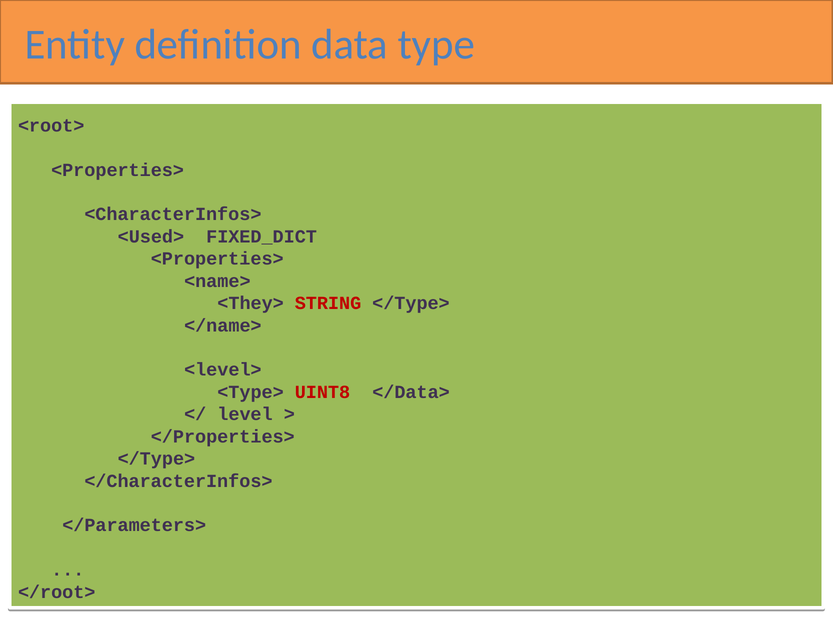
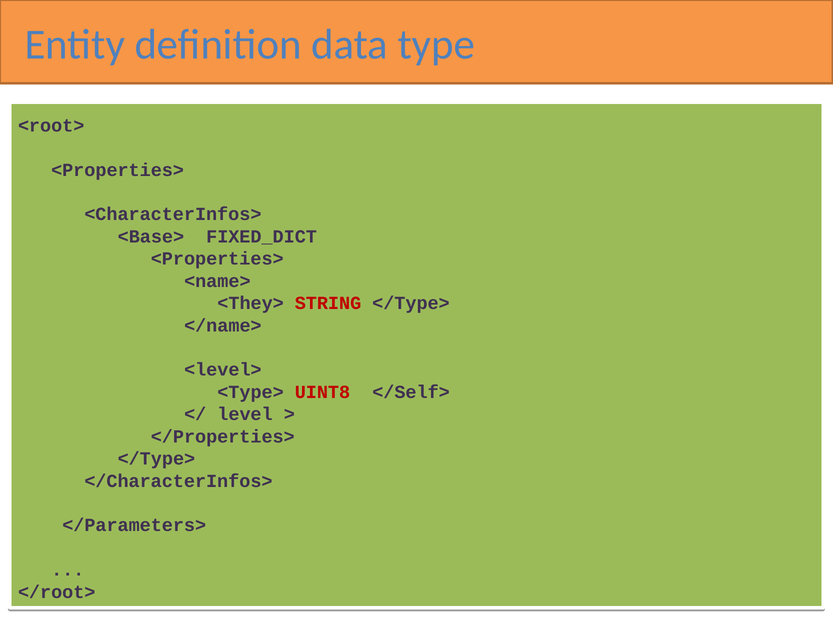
<Used>: <Used> -> <Base> (151, 236)
</Data>: </Data> -> </Self> (411, 392)
